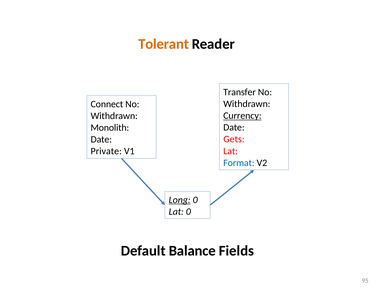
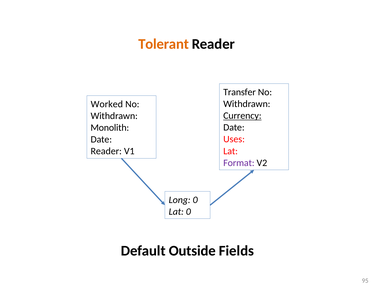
Connect: Connect -> Worked (107, 104)
Gets: Gets -> Uses (234, 139)
Private: Private -> Reader (106, 151)
Format colour: blue -> purple (239, 163)
Long underline: present -> none (180, 200)
Balance: Balance -> Outside (192, 251)
